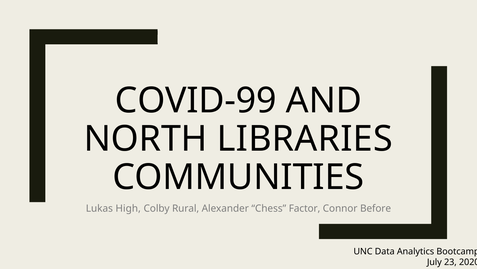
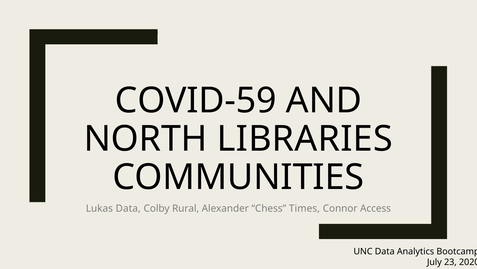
COVID-99: COVID-99 -> COVID-59 (196, 100)
Lukas High: High -> Data (128, 208)
Factor: Factor -> Times (304, 208)
Before: Before -> Access (376, 208)
